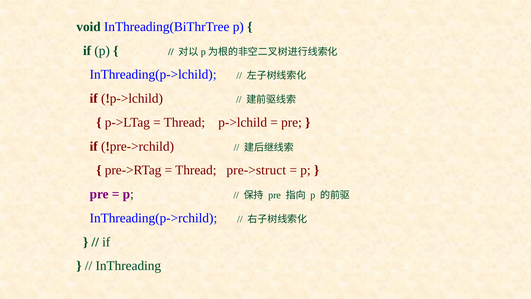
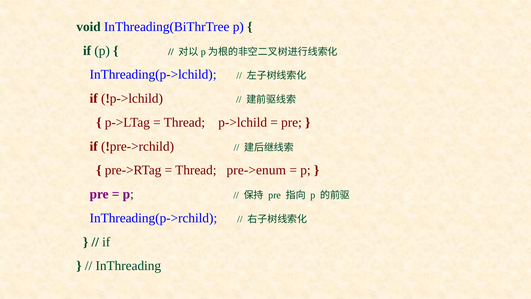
pre->struct: pre->struct -> pre->enum (256, 170)
